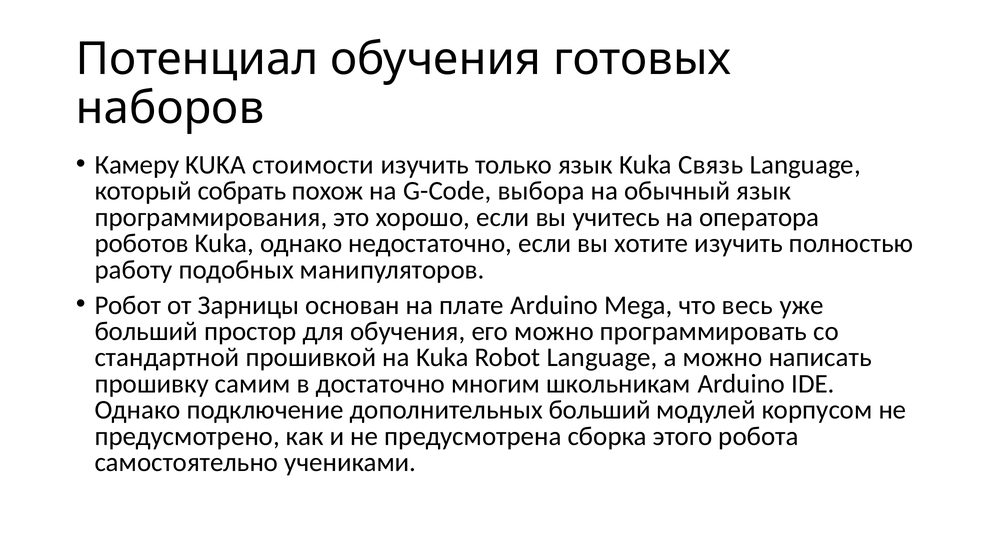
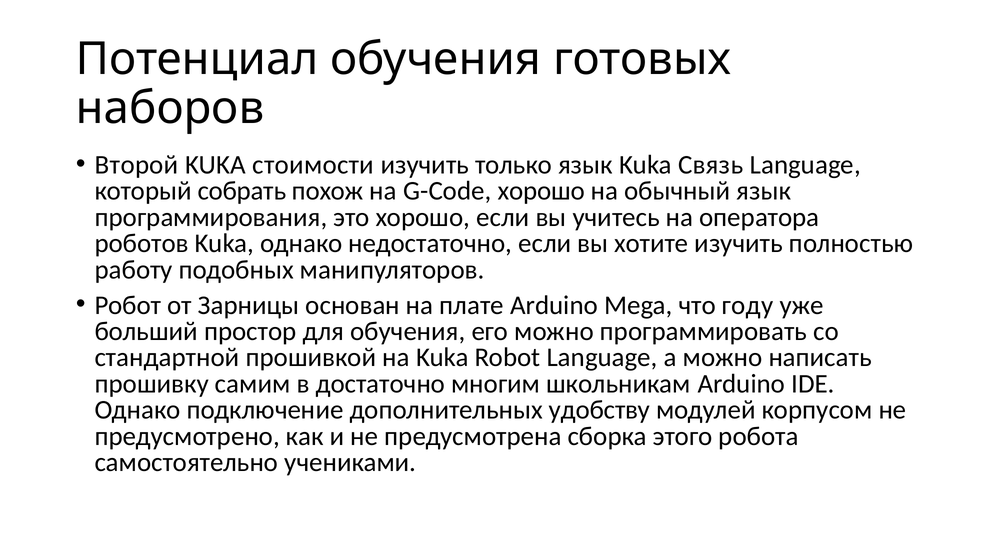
Камеру: Камеру -> Второй (137, 165)
G-Code выбора: выбора -> хорошо (541, 191)
весь: весь -> году (748, 305)
дополнительных больший: больший -> удобству (600, 410)
